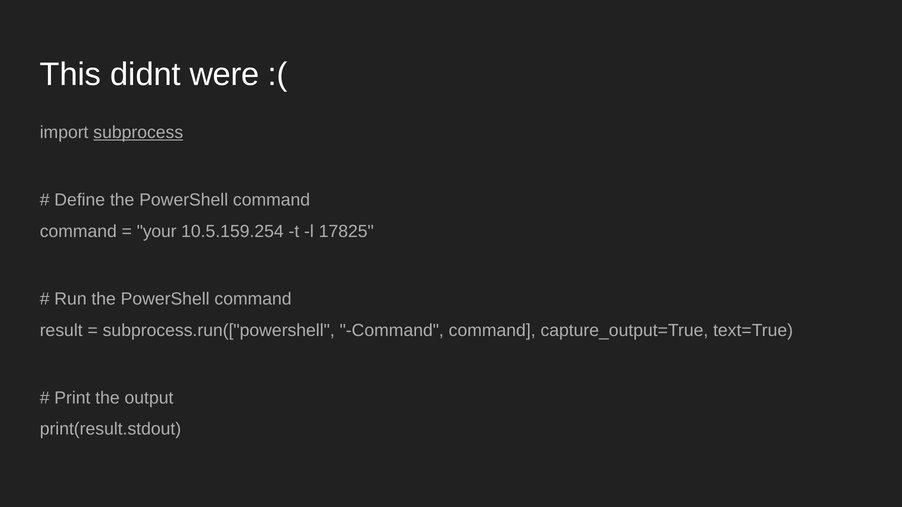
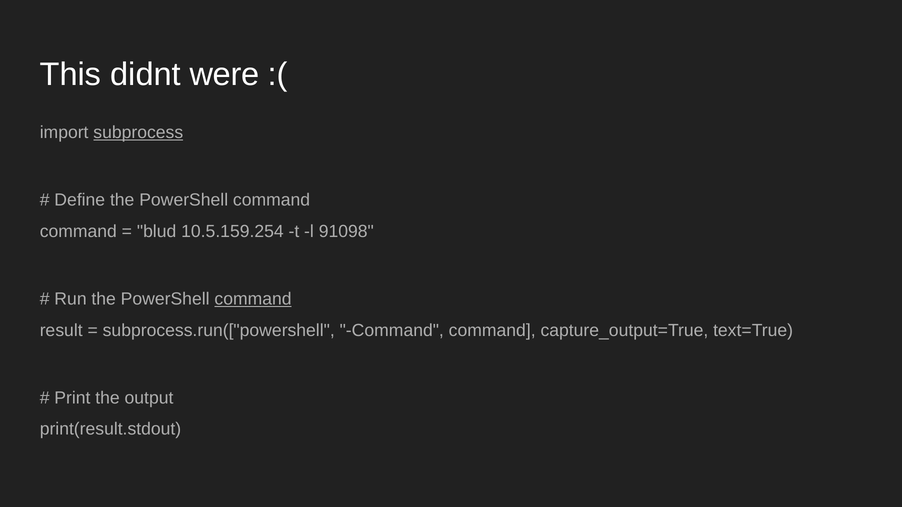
your: your -> blud (157, 232)
17825: 17825 -> 91098 (346, 232)
command underline: none -> present (253, 299)
